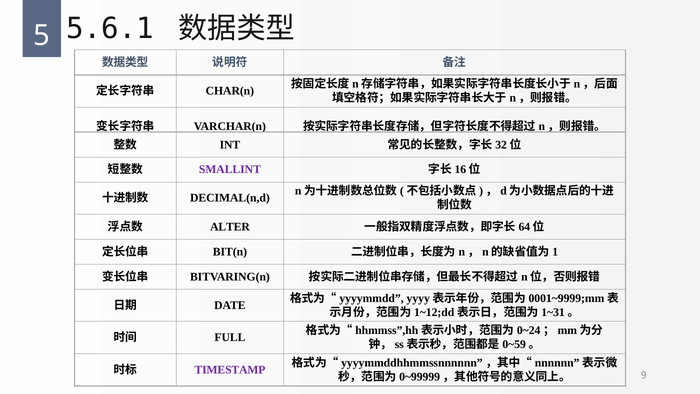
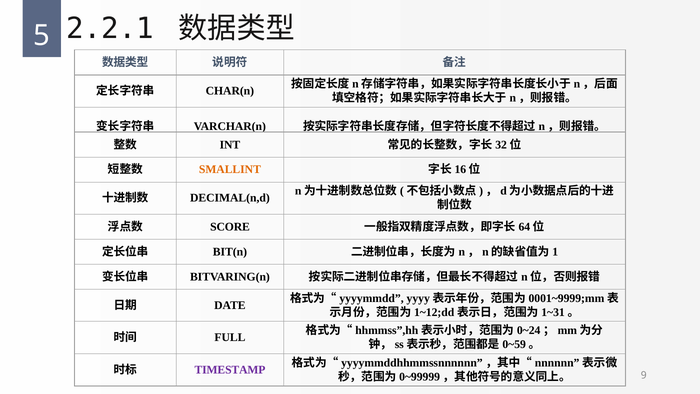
5.6.1: 5.6.1 -> 2.2.1 (110, 29)
SMALLINT colour: purple -> orange (230, 170)
ALTER: ALTER -> SCORE (230, 227)
